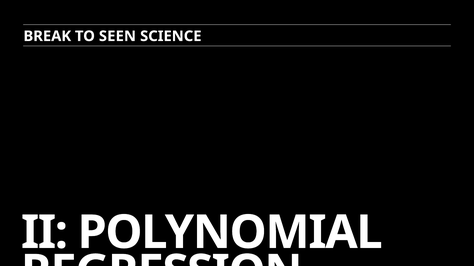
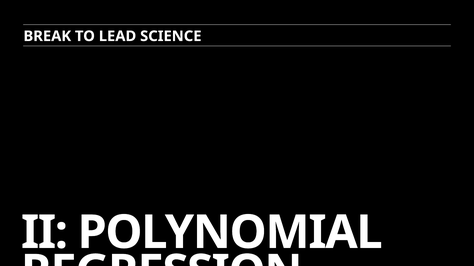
SEEN: SEEN -> LEAD (118, 36)
